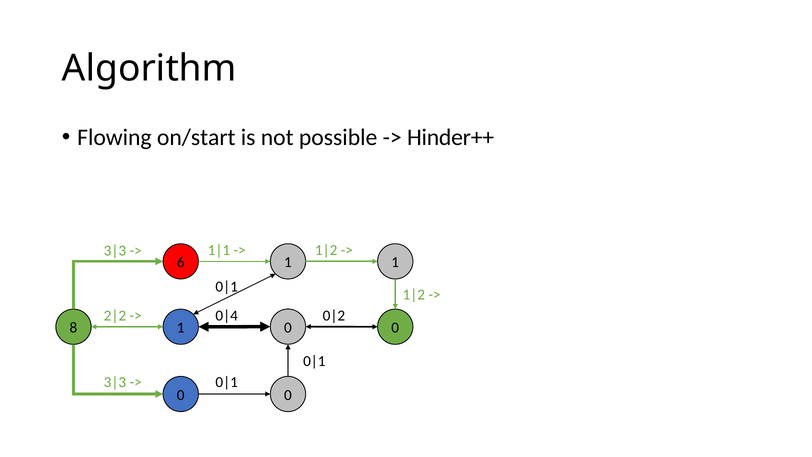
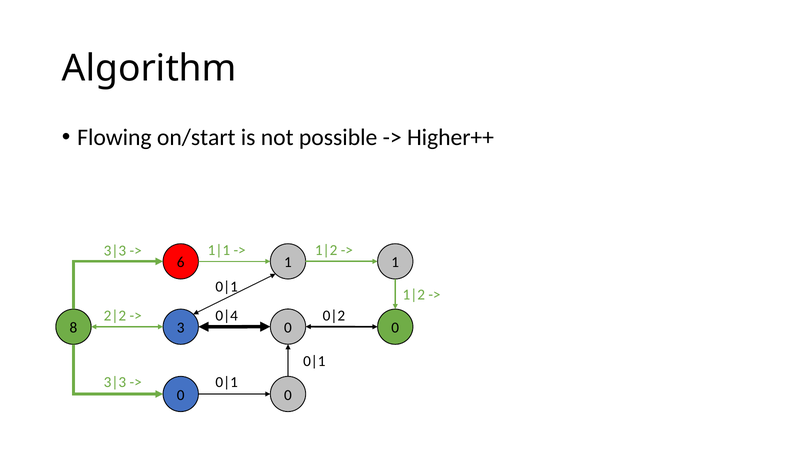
Hinder++: Hinder++ -> Higher++ (451, 137)
8 1: 1 -> 3 (181, 328)
